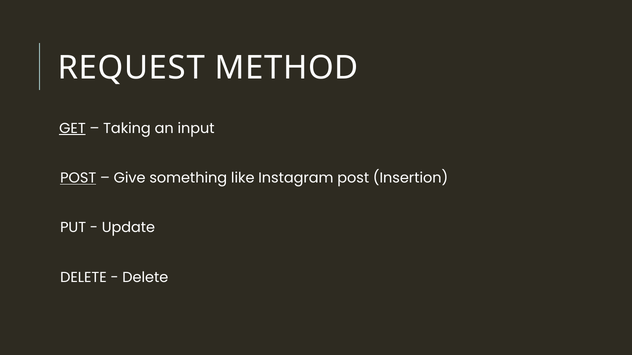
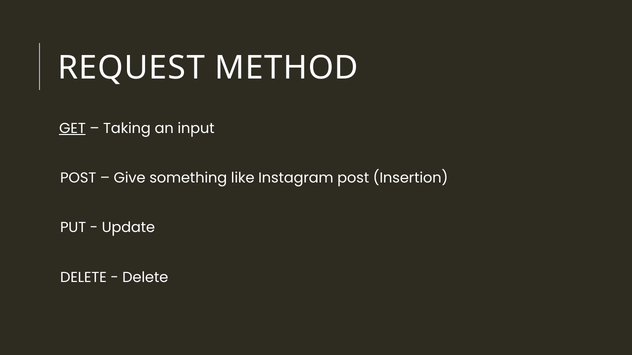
POST underline: present -> none (78, 178)
